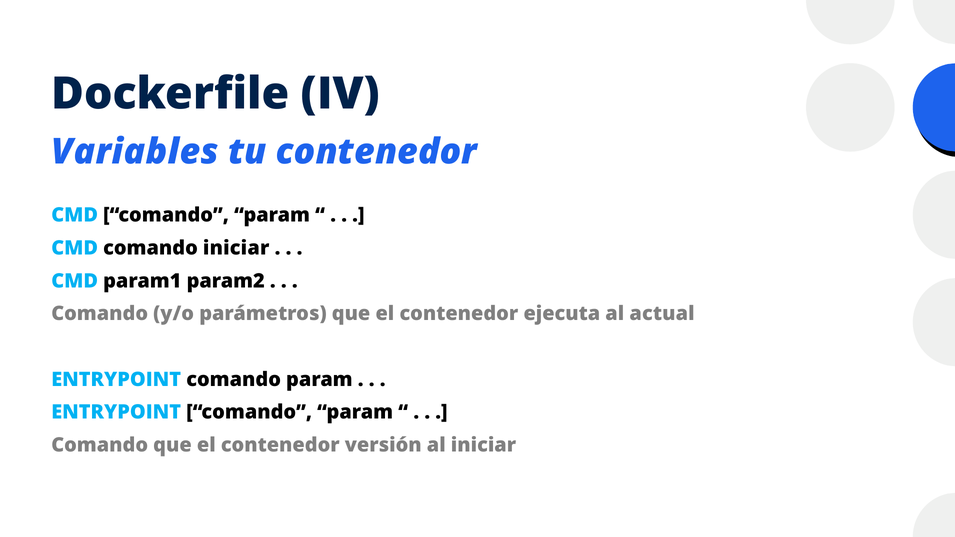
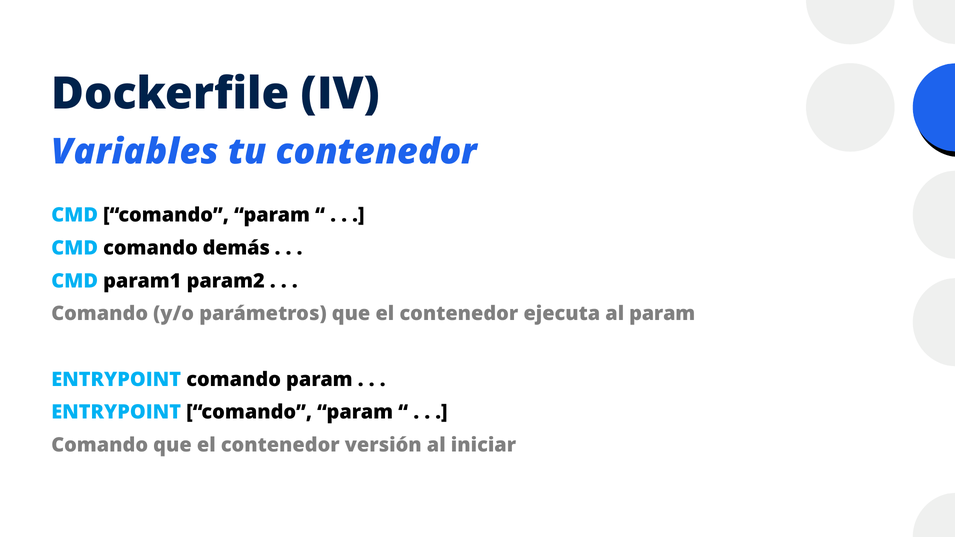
comando iniciar: iniciar -> demás (236, 248)
al actual: actual -> param (662, 314)
